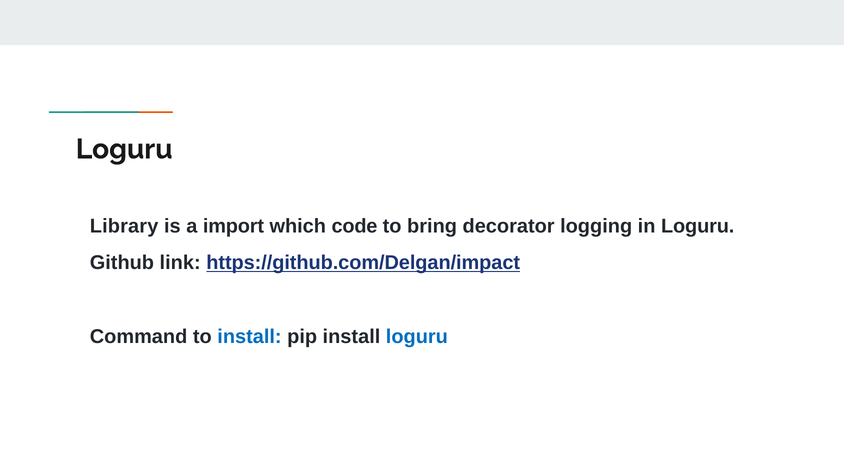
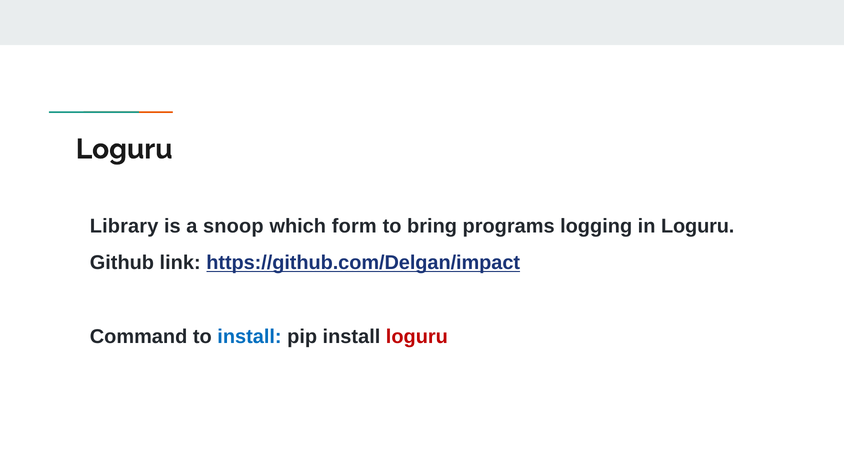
import: import -> snoop (233, 226)
code: code -> form (354, 226)
decorator: decorator -> programs (509, 226)
loguru colour: blue -> red (417, 336)
